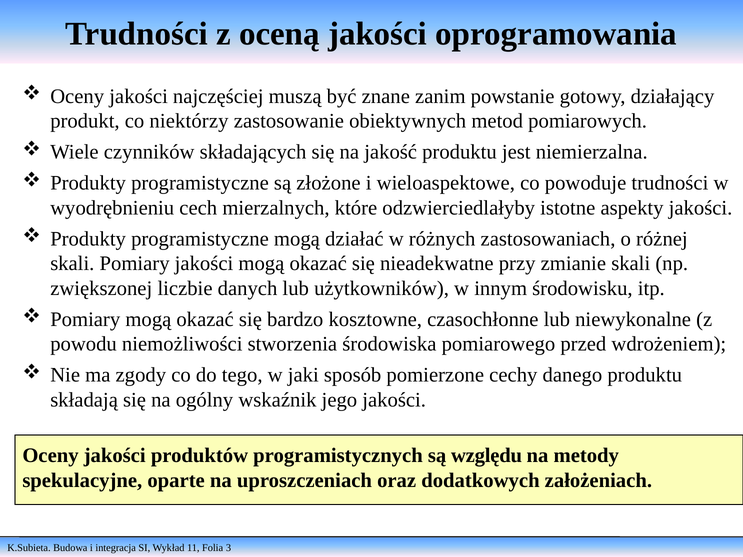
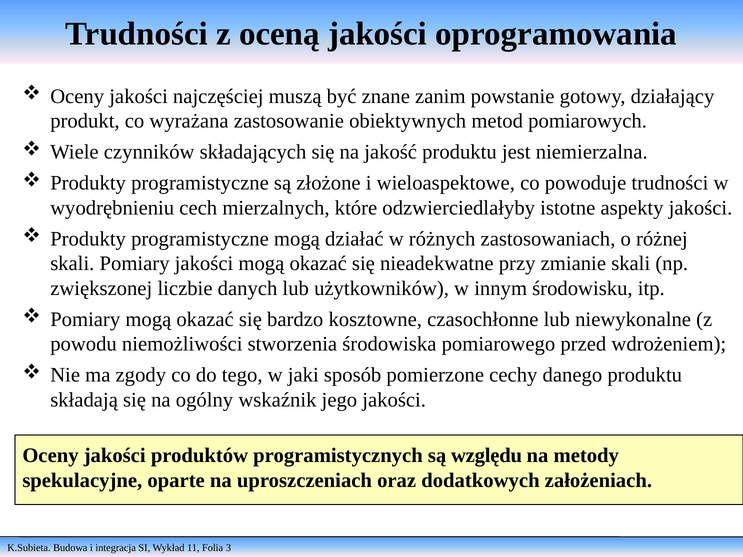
niektórzy: niektórzy -> wyrażana (189, 121)
